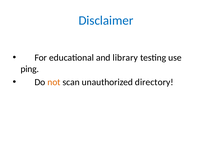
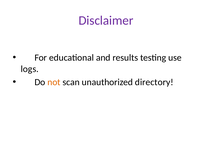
Disclaimer colour: blue -> purple (106, 21)
library: library -> results (125, 58)
ping: ping -> logs (30, 69)
